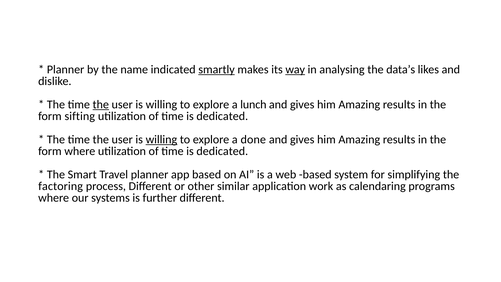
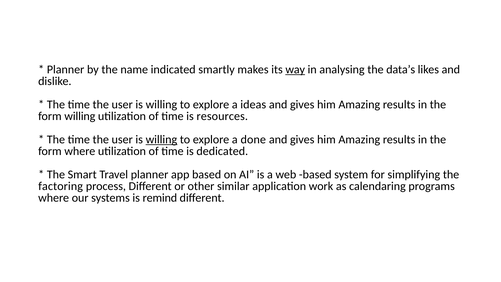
smartly underline: present -> none (217, 70)
the underline: present -> none (101, 104)
lunch: lunch -> ideas (253, 104)
form sifting: sifting -> willing (80, 116)
dedicated: dedicated -> resources (222, 116)
further: further -> remind (160, 198)
